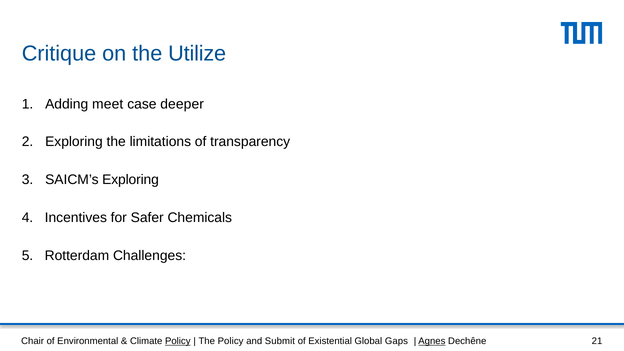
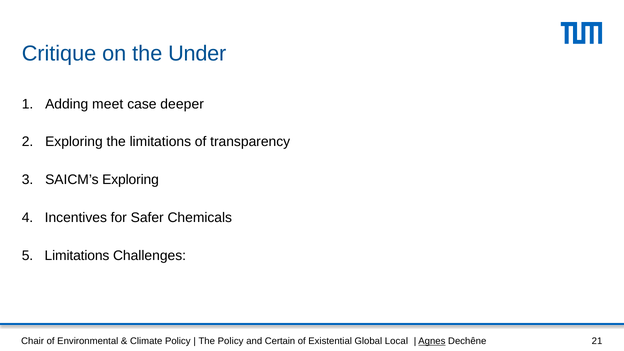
Utilize: Utilize -> Under (197, 54)
5 Rotterdam: Rotterdam -> Limitations (77, 256)
Policy underline: present -> none (178, 341)
Submit: Submit -> Certain (280, 341)
Gaps: Gaps -> Local (396, 341)
